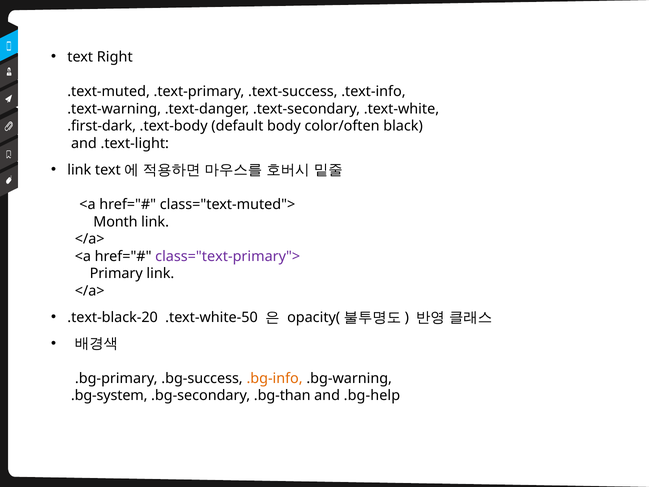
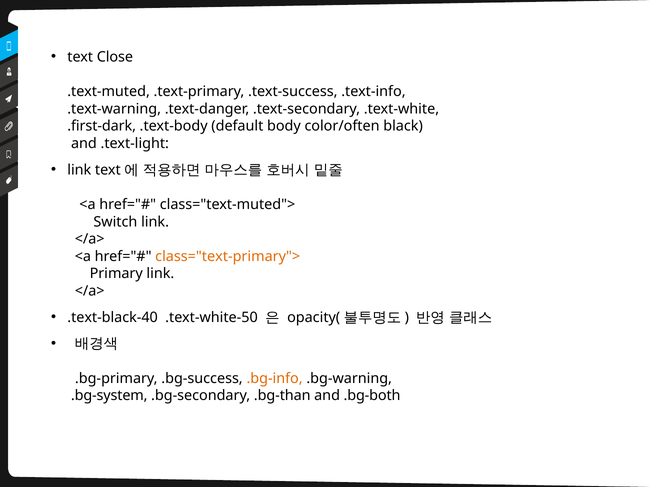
Right: Right -> Close (115, 57)
Month: Month -> Switch (115, 222)
class="text-primary"> colour: purple -> orange (228, 256)
.text-black-20: .text-black-20 -> .text-black-40 (113, 317)
.bg-help: .bg-help -> .bg-both (372, 395)
